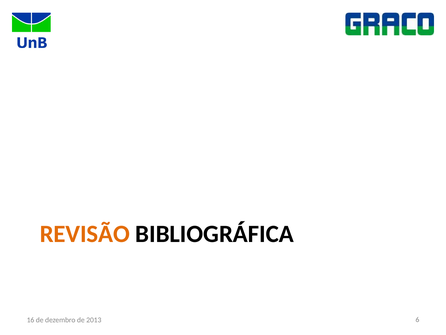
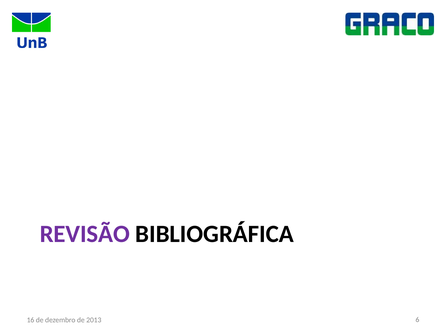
REVISÃO colour: orange -> purple (85, 234)
